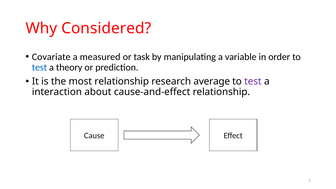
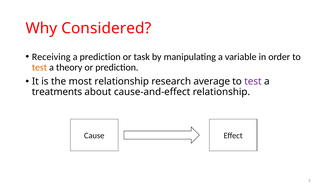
Covariate: Covariate -> Receiving (51, 57)
a measured: measured -> prediction (100, 57)
test colour: blue -> orange (39, 67)
interaction: interaction -> treatments (57, 92)
